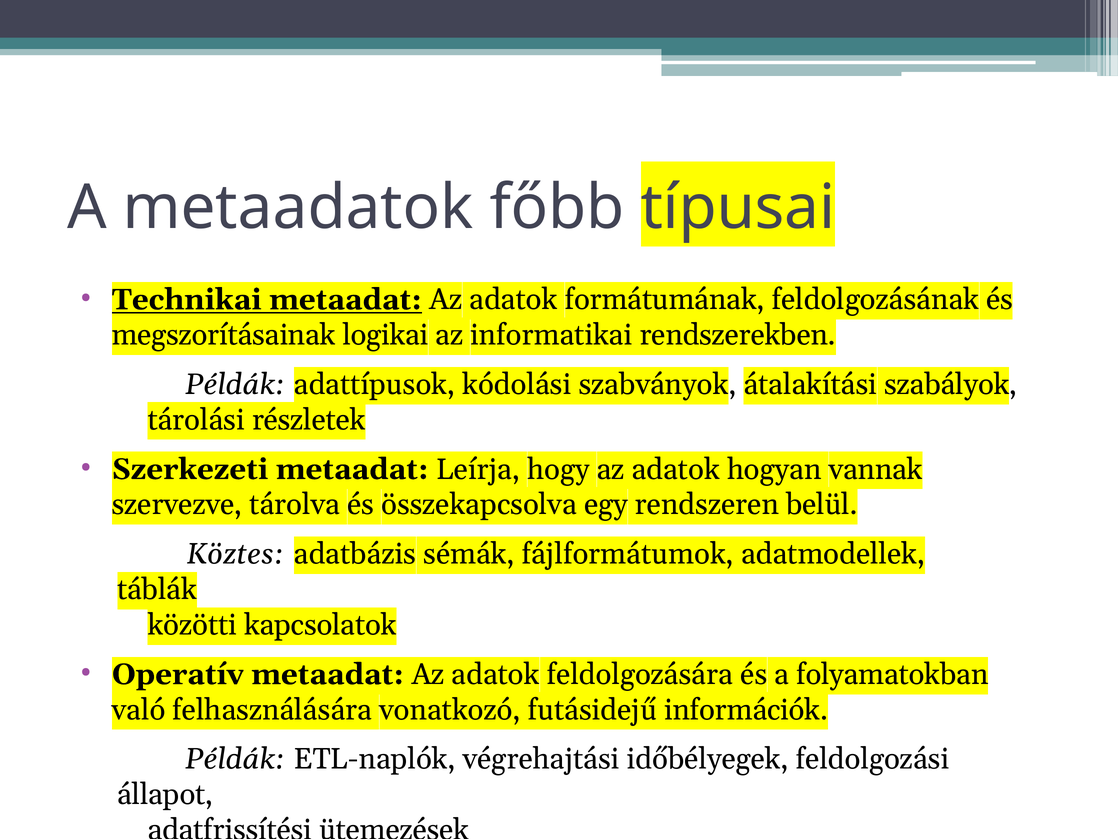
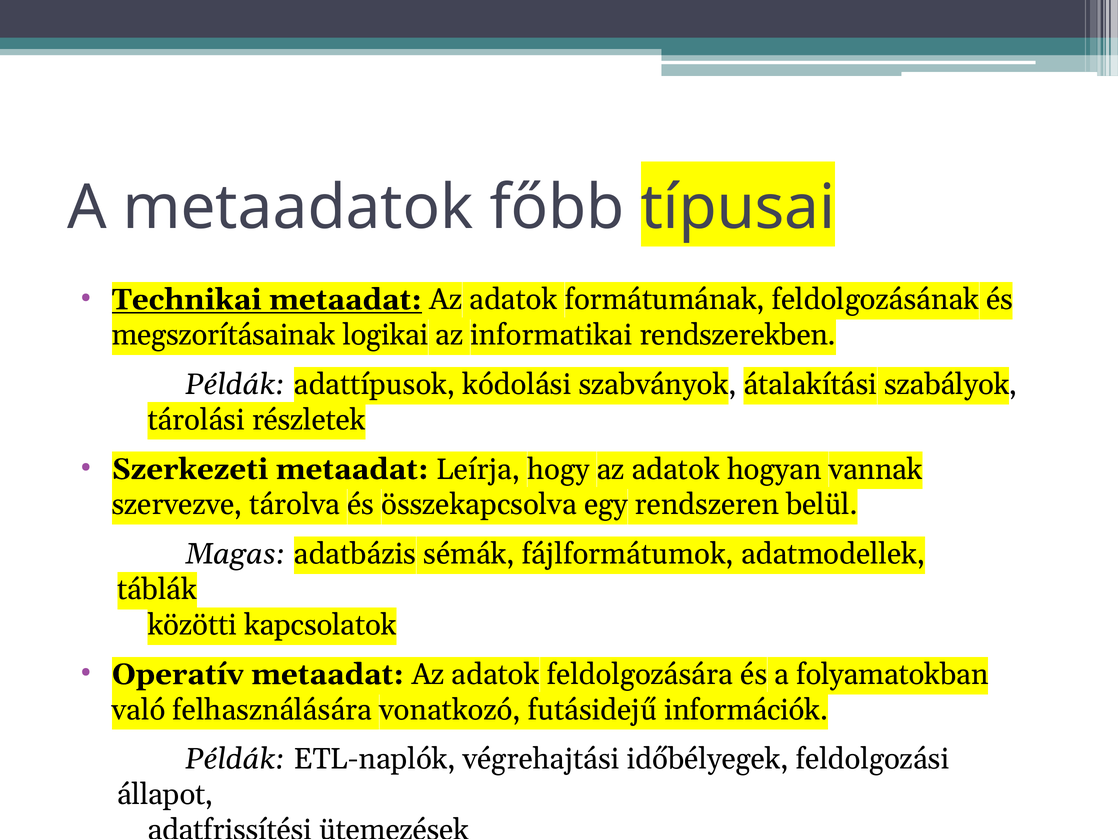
Köztes: Köztes -> Magas (236, 554)
